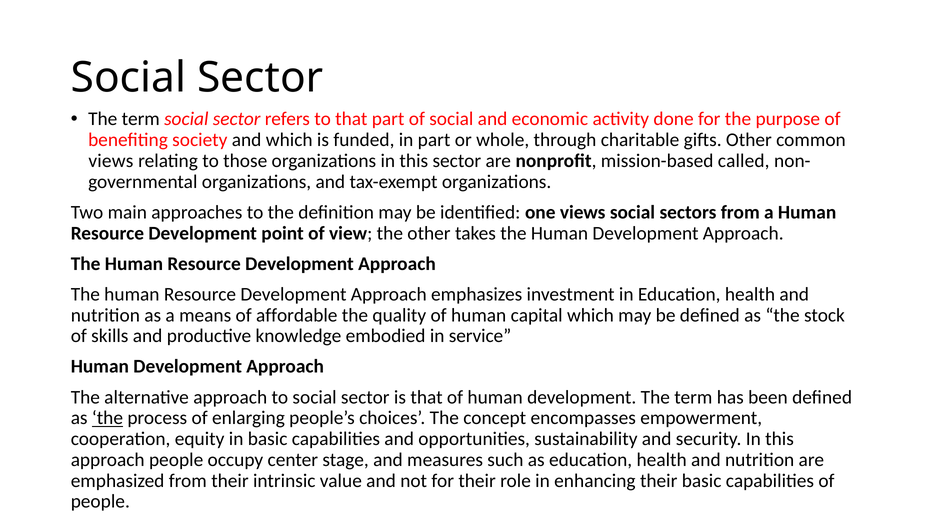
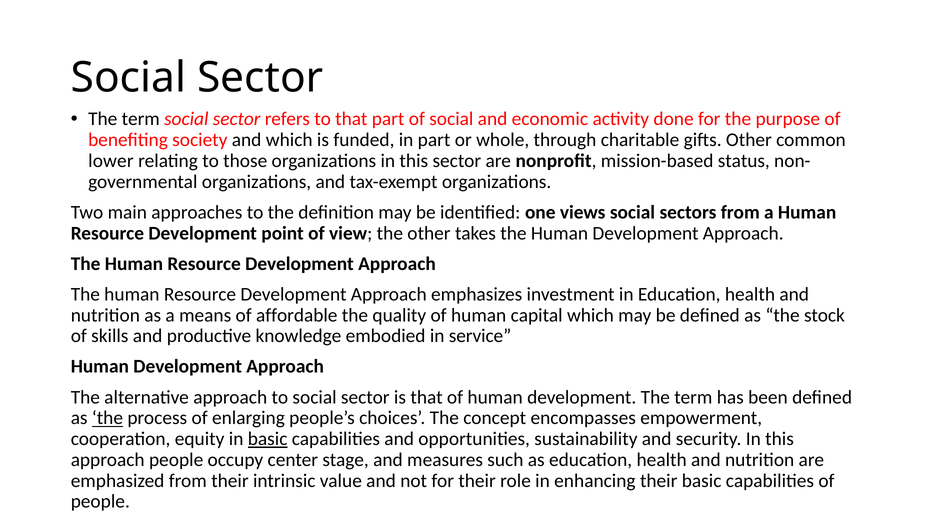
views: views -> lower (111, 161)
called: called -> status (744, 161)
basic underline: none -> present (268, 439)
